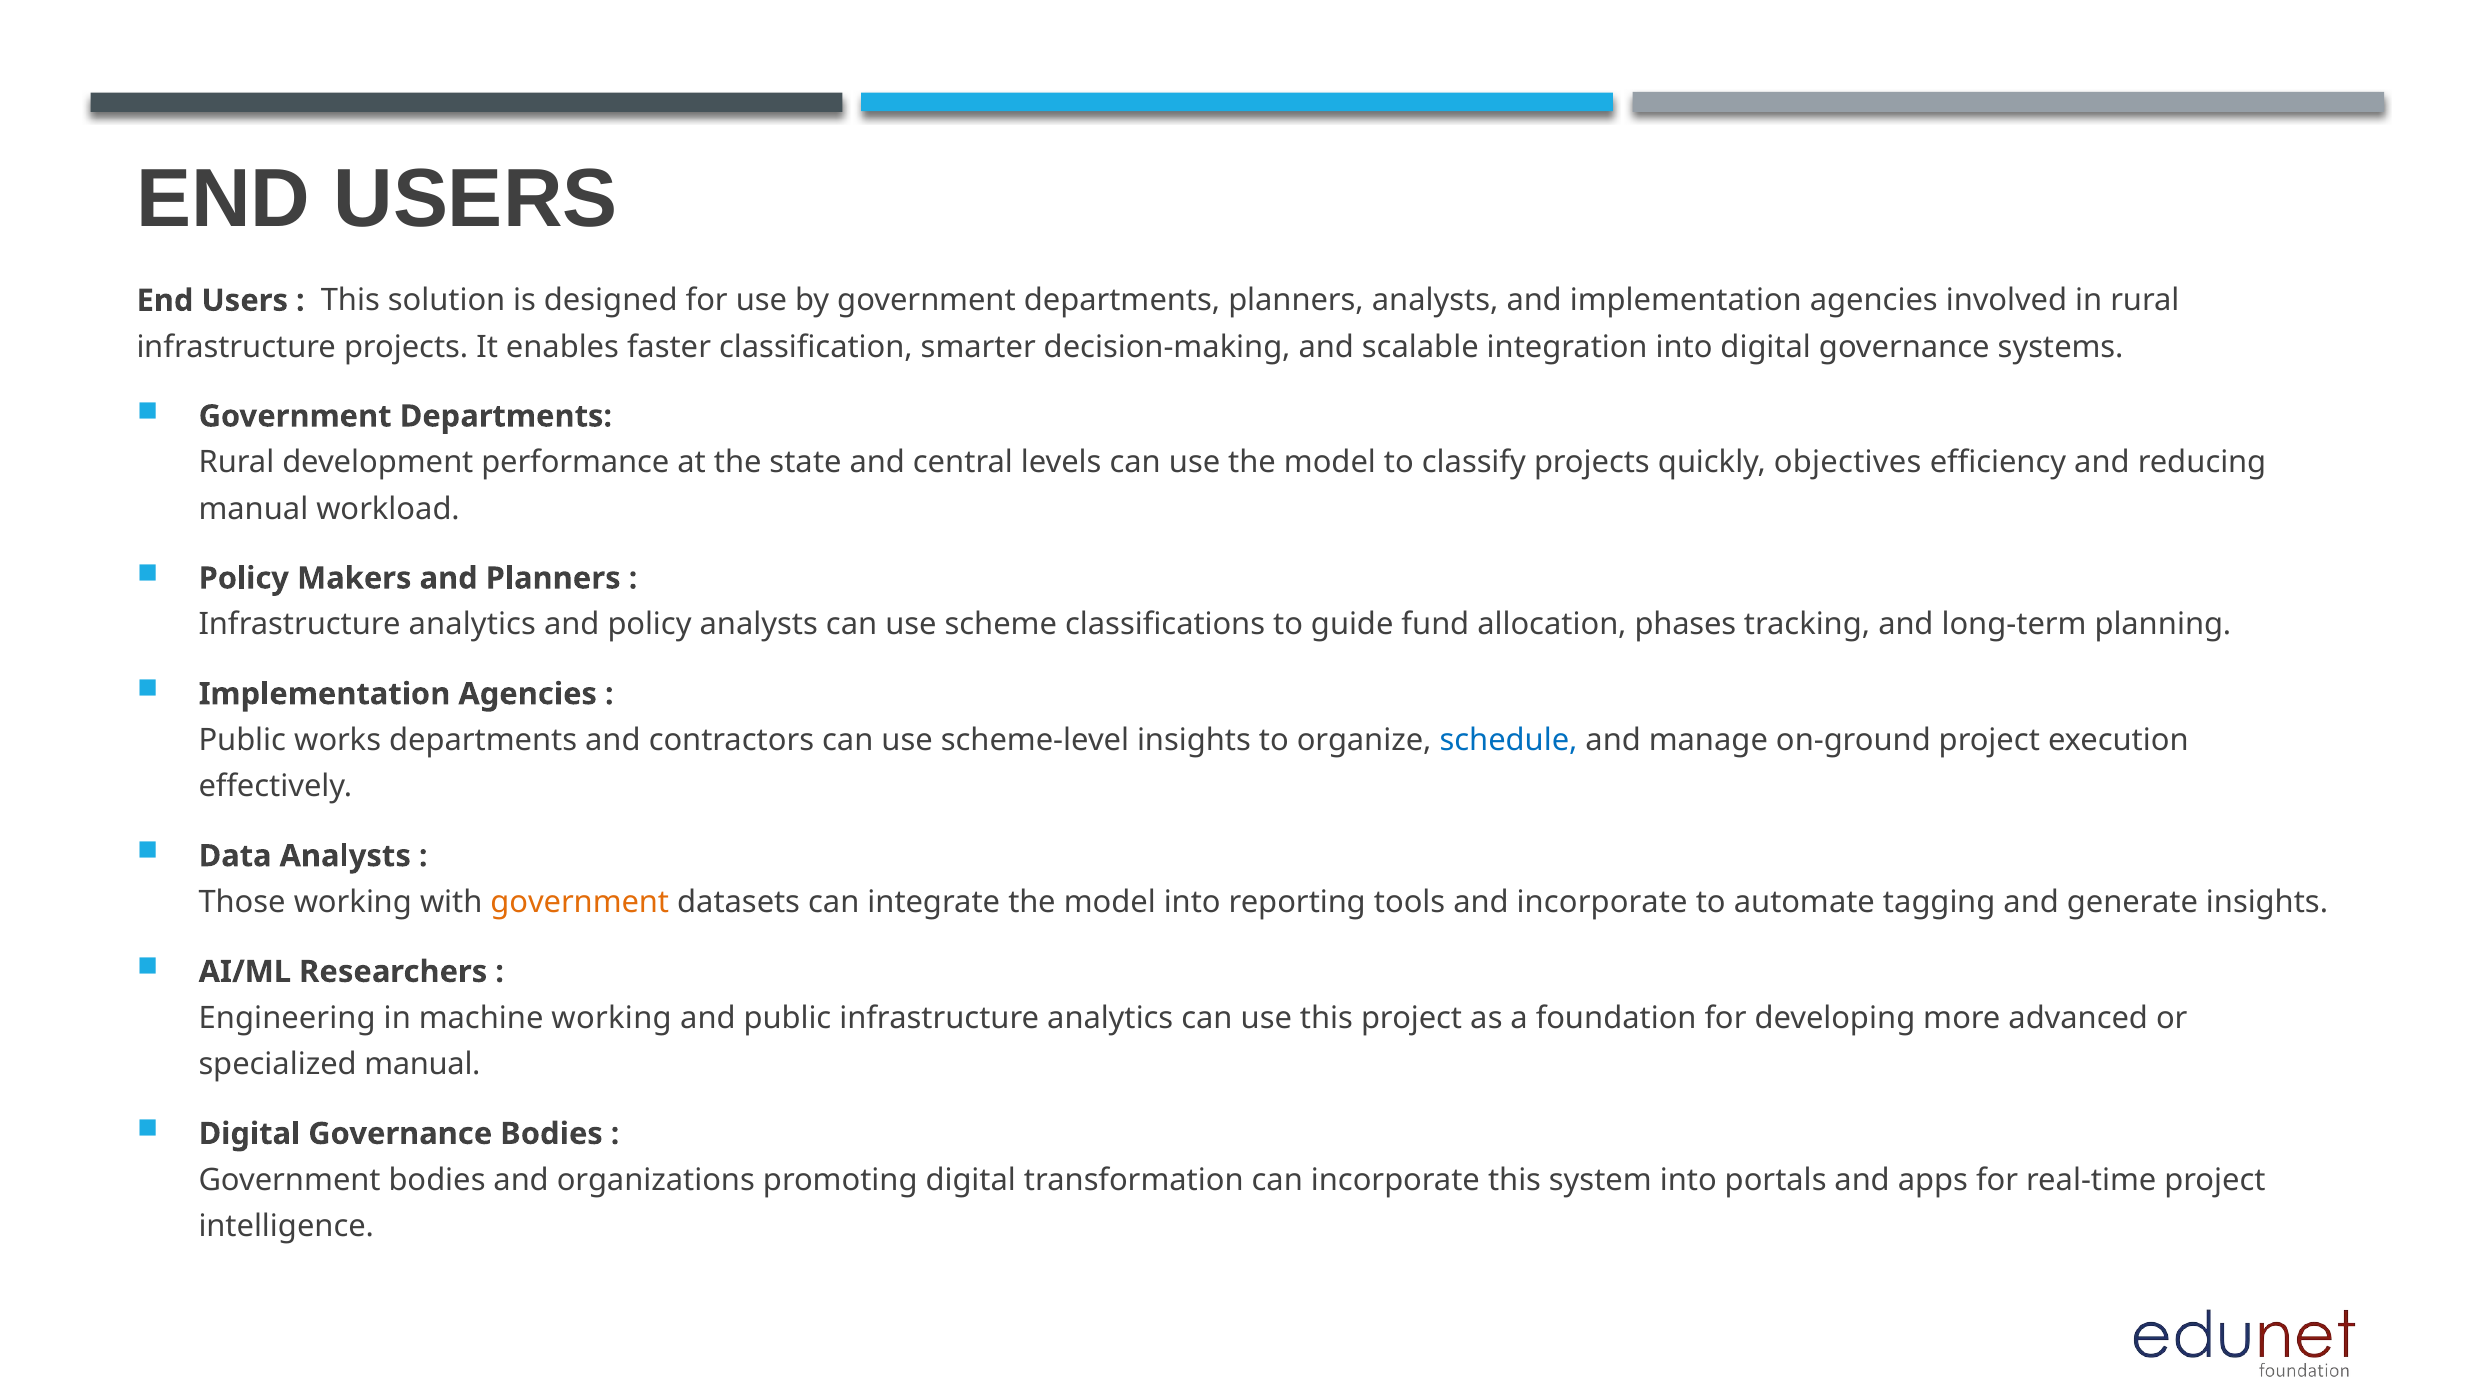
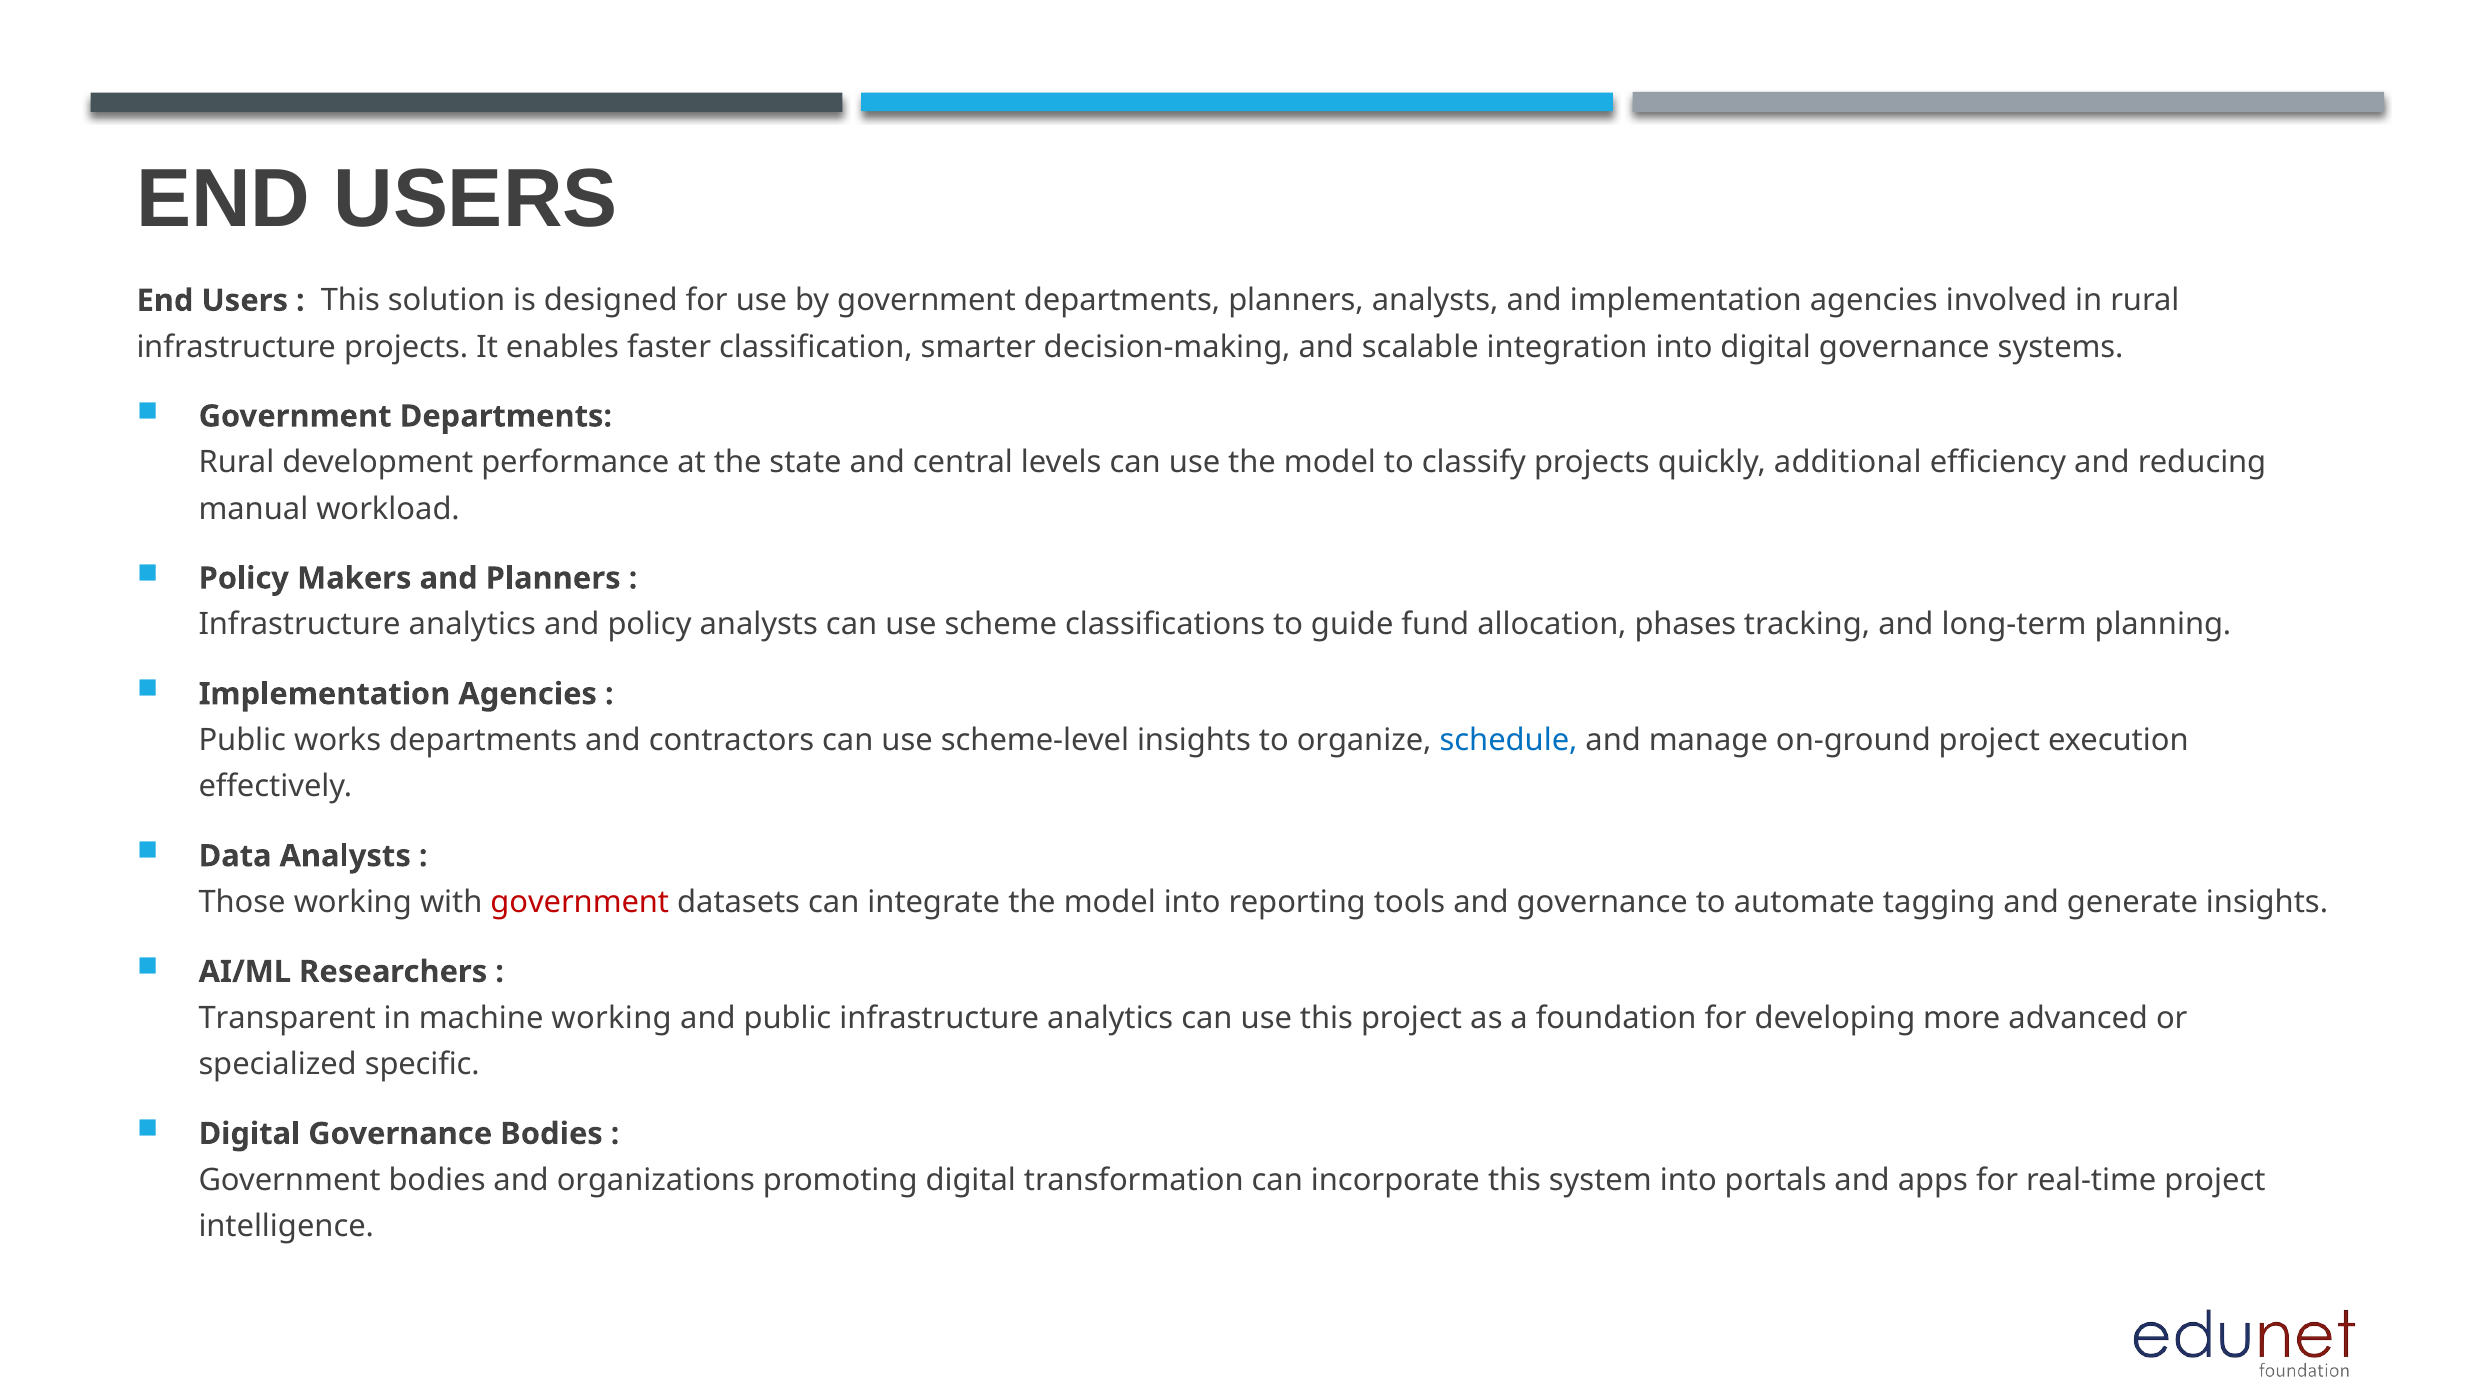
objectives: objectives -> additional (1848, 463)
government colour: orange -> red (580, 902)
and incorporate: incorporate -> governance (1602, 902)
Engineering: Engineering -> Transparent (287, 1018)
specialized manual: manual -> specific (422, 1064)
